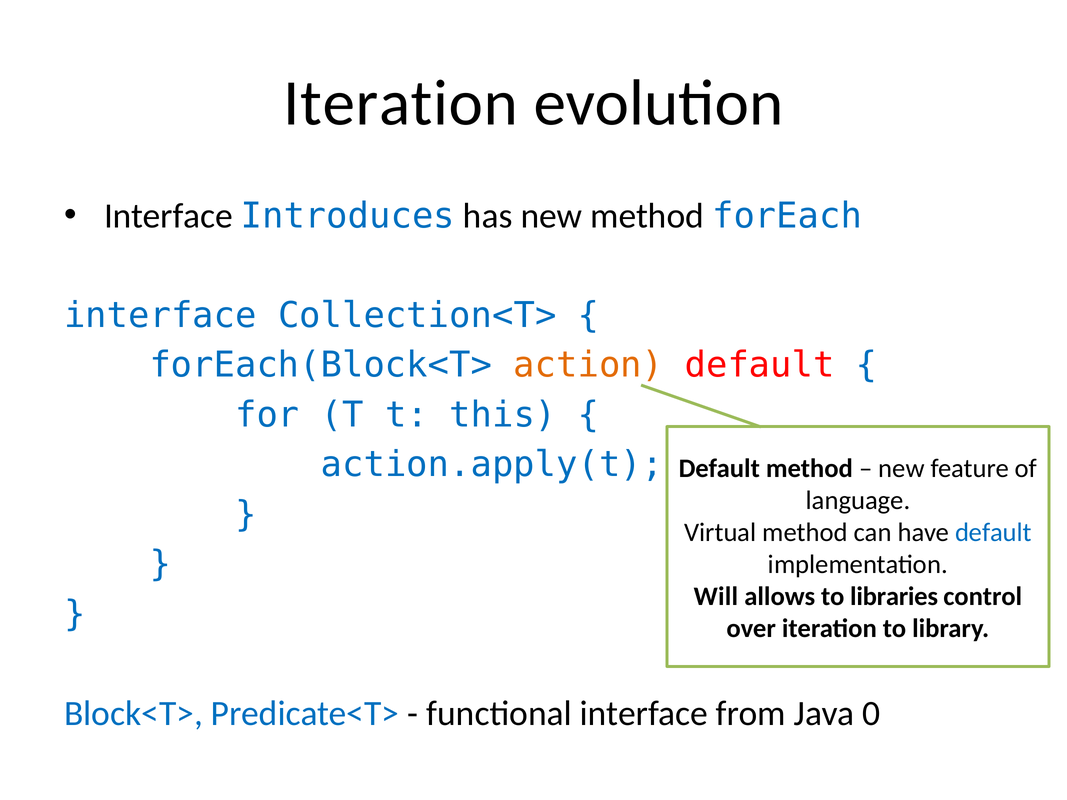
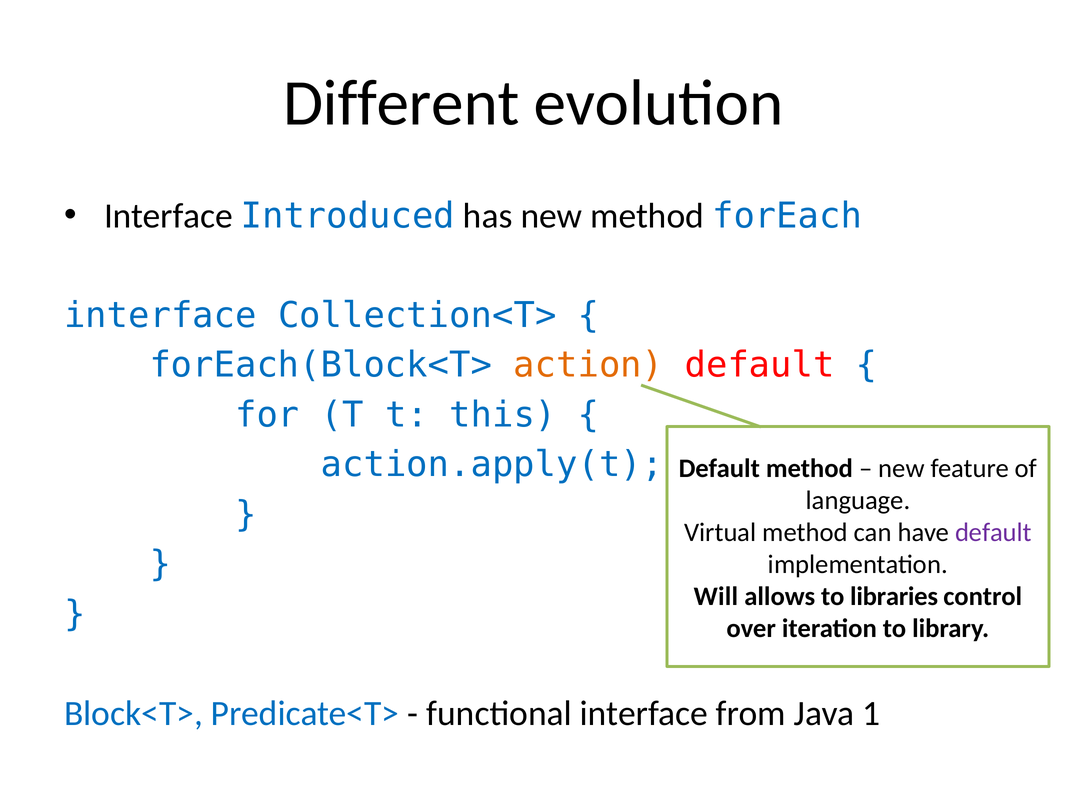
Iteration: Iteration -> Different (401, 103)
Introduces: Introduces -> Introduced (348, 216)
default colour: blue -> purple (993, 533)
0: 0 -> 1 (871, 714)
